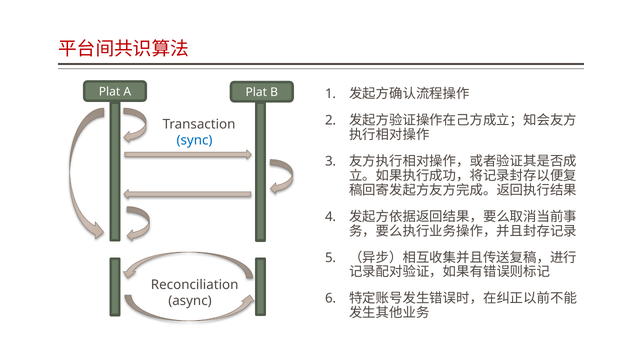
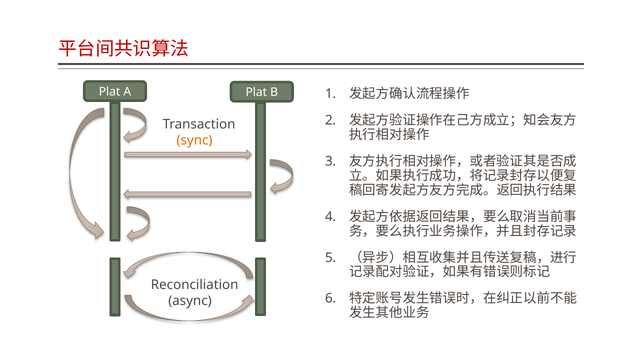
sync colour: blue -> orange (194, 140)
